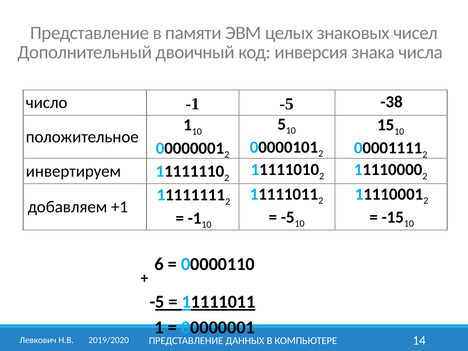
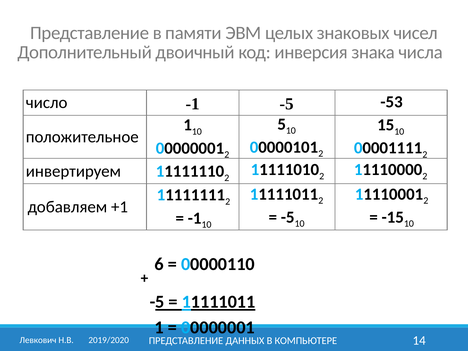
-38: -38 -> -53 (392, 102)
